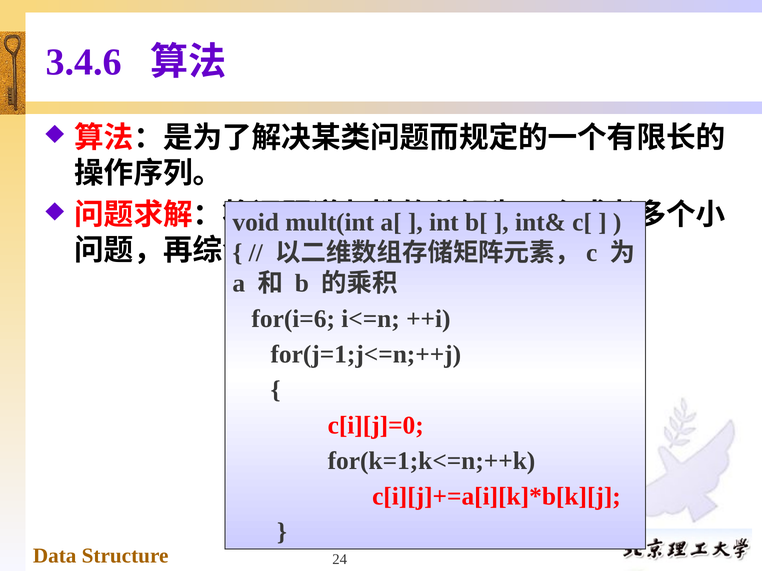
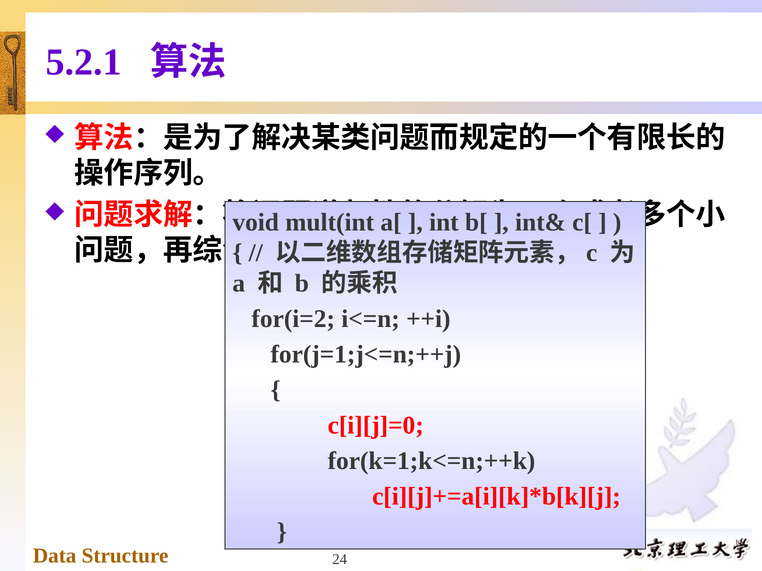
3.4.6: 3.4.6 -> 5.2.1 (84, 62)
for(i=6: for(i=6 -> for(i=2 (293, 319)
